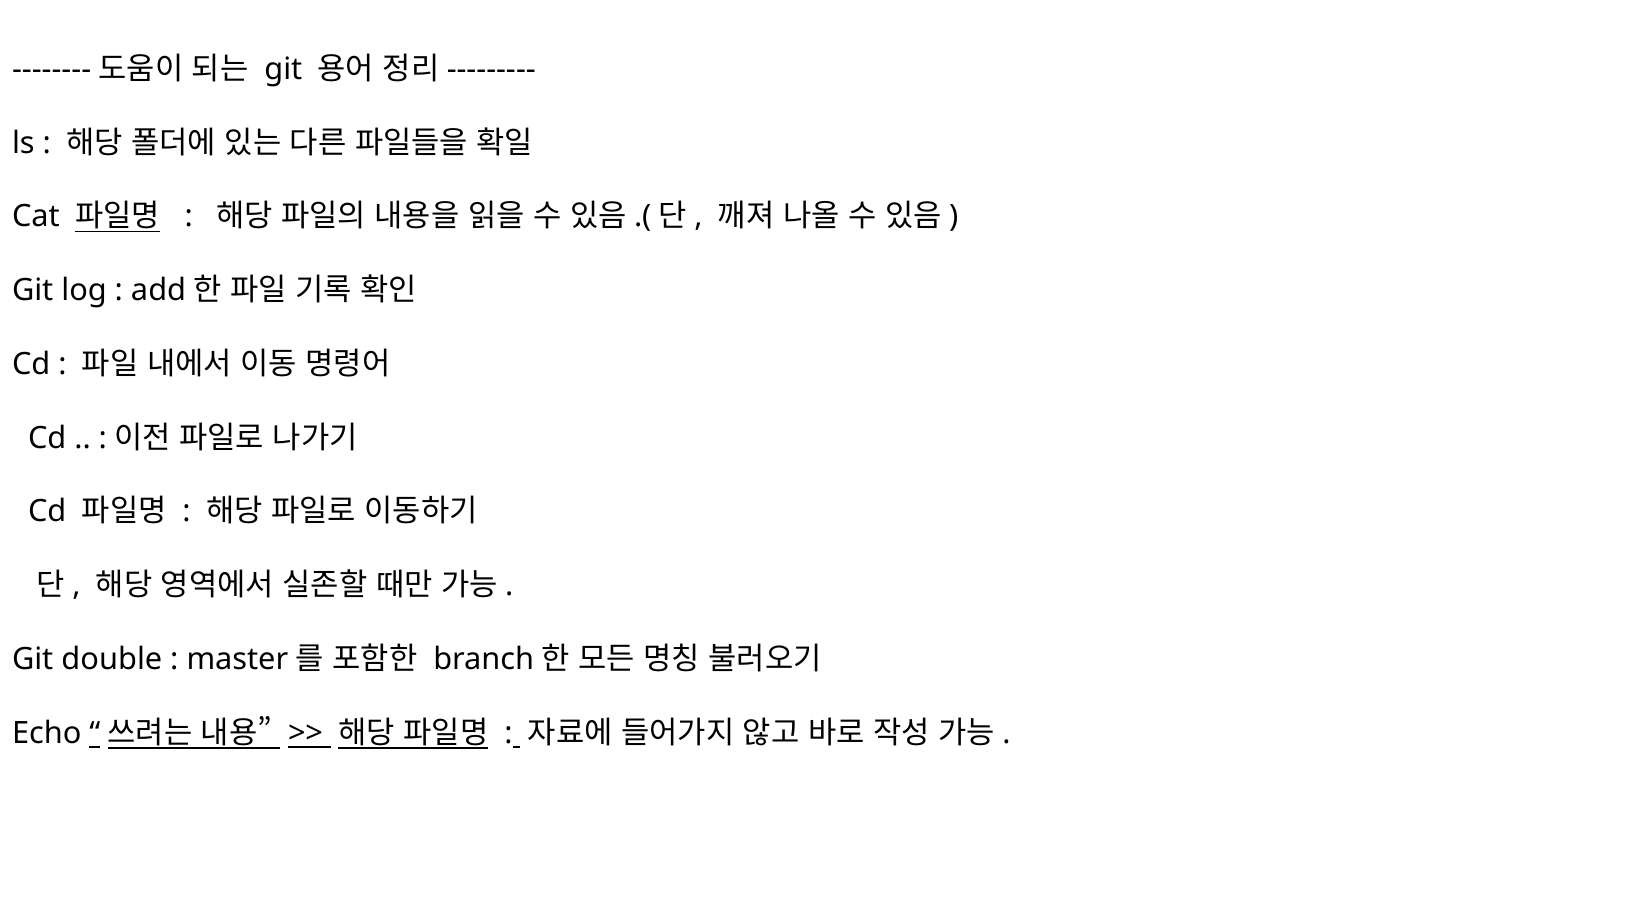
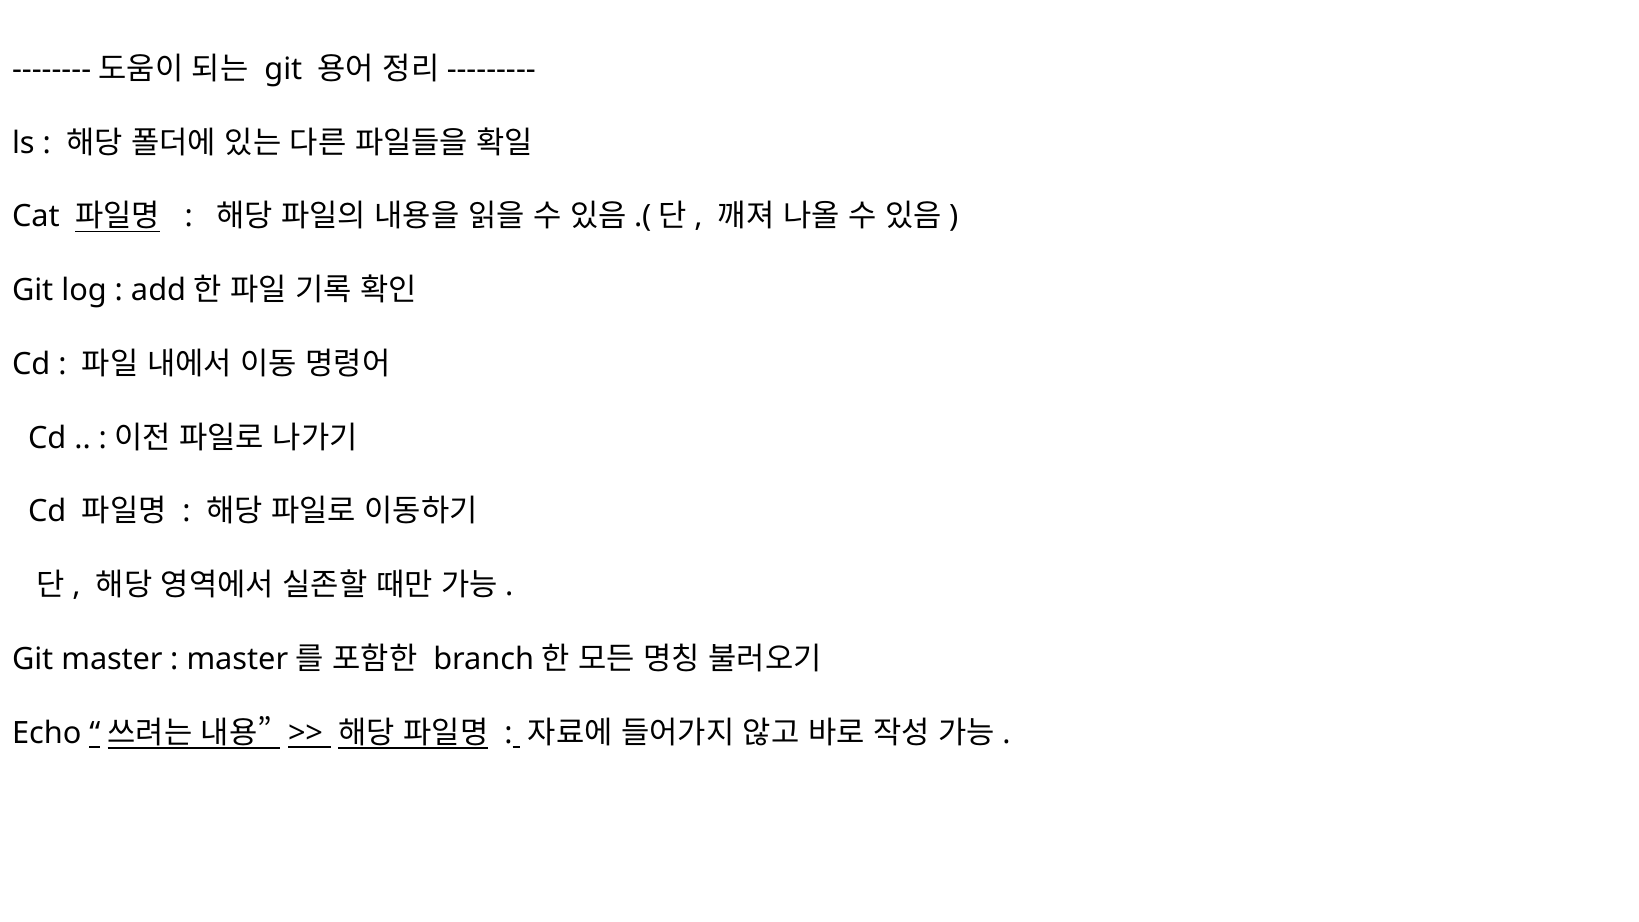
double: double -> master (112, 659)
